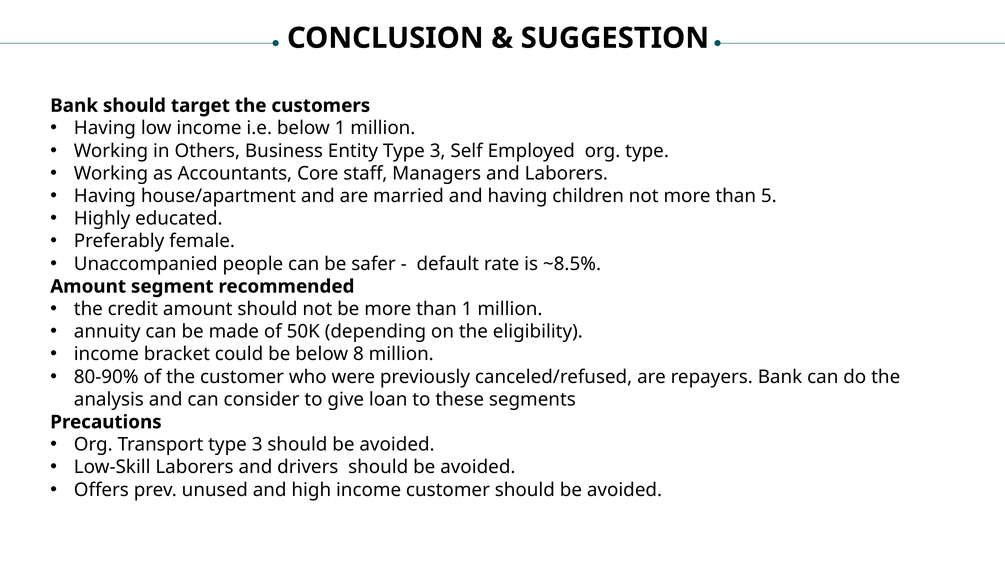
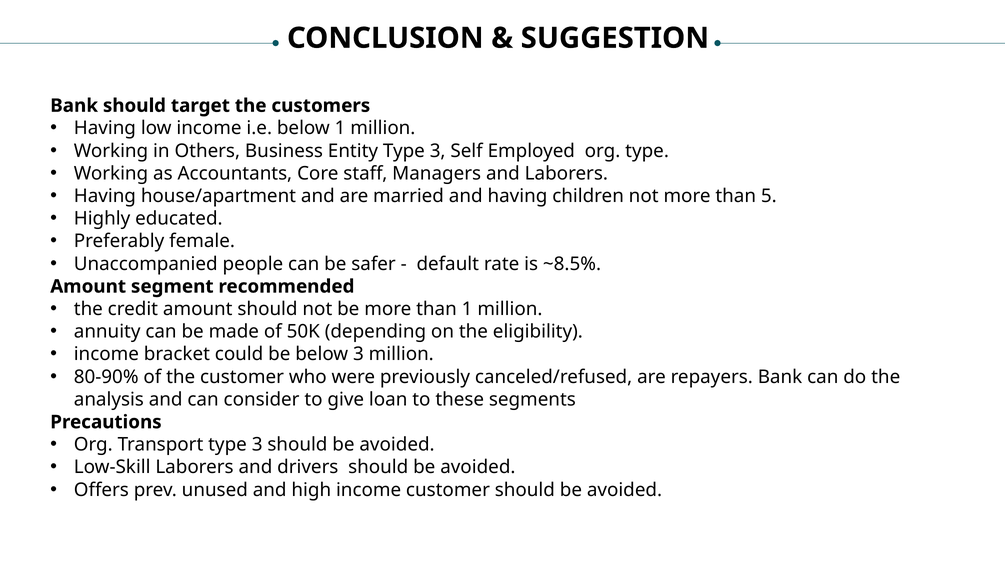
below 8: 8 -> 3 (358, 354)
